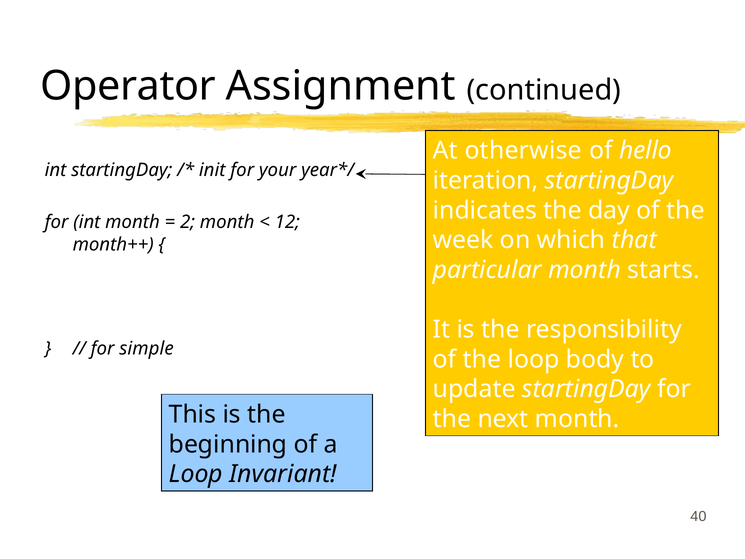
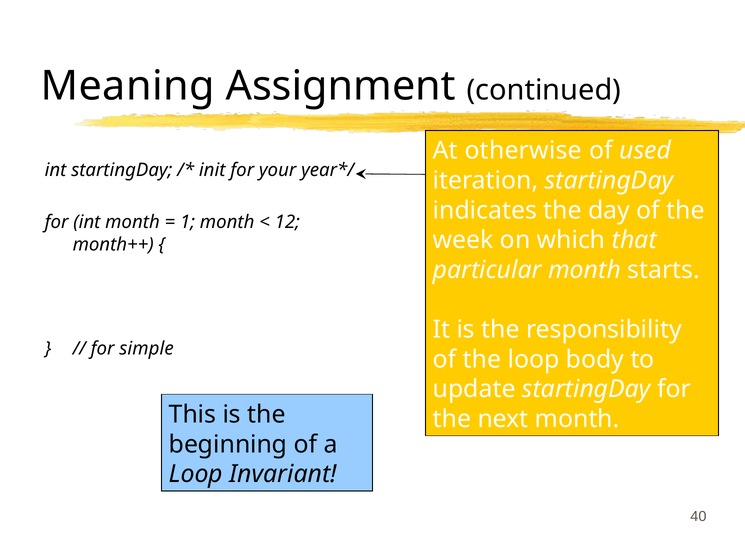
Operator: Operator -> Meaning (128, 86)
hello: hello -> used (645, 151)
2: 2 -> 1 (188, 222)
